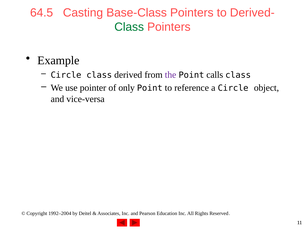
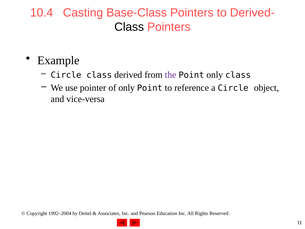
64.5: 64.5 -> 10.4 (42, 13)
Class colour: green -> black (129, 27)
Point calls: calls -> only (215, 75)
